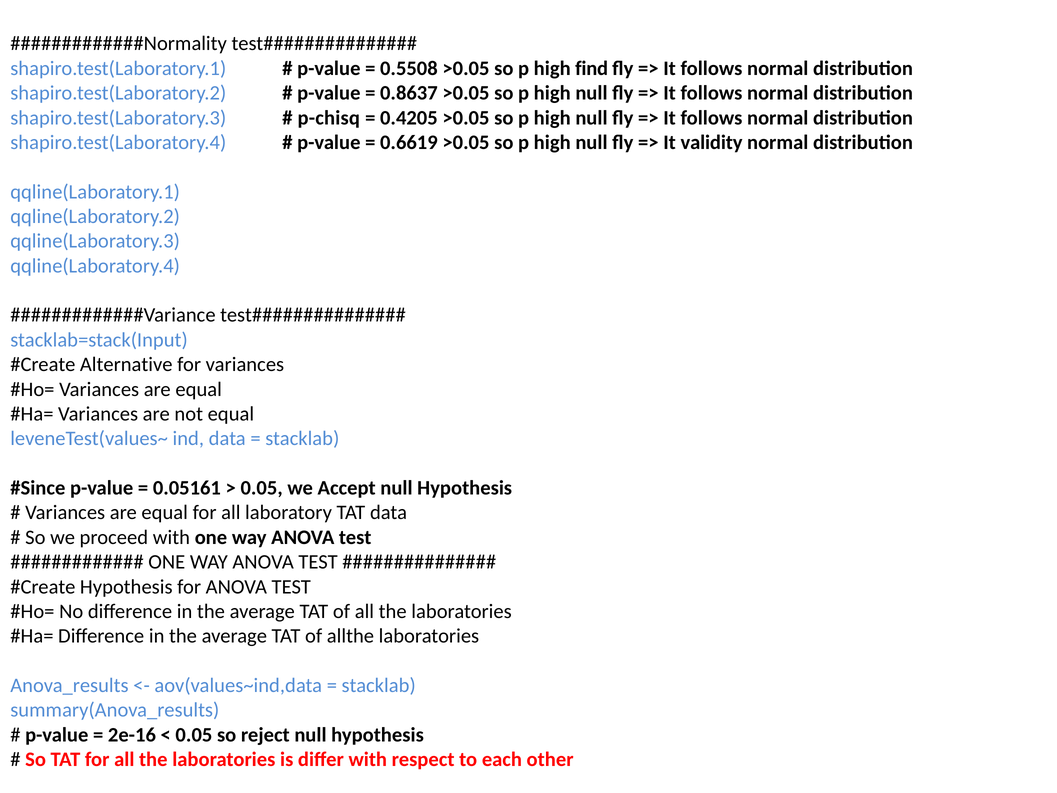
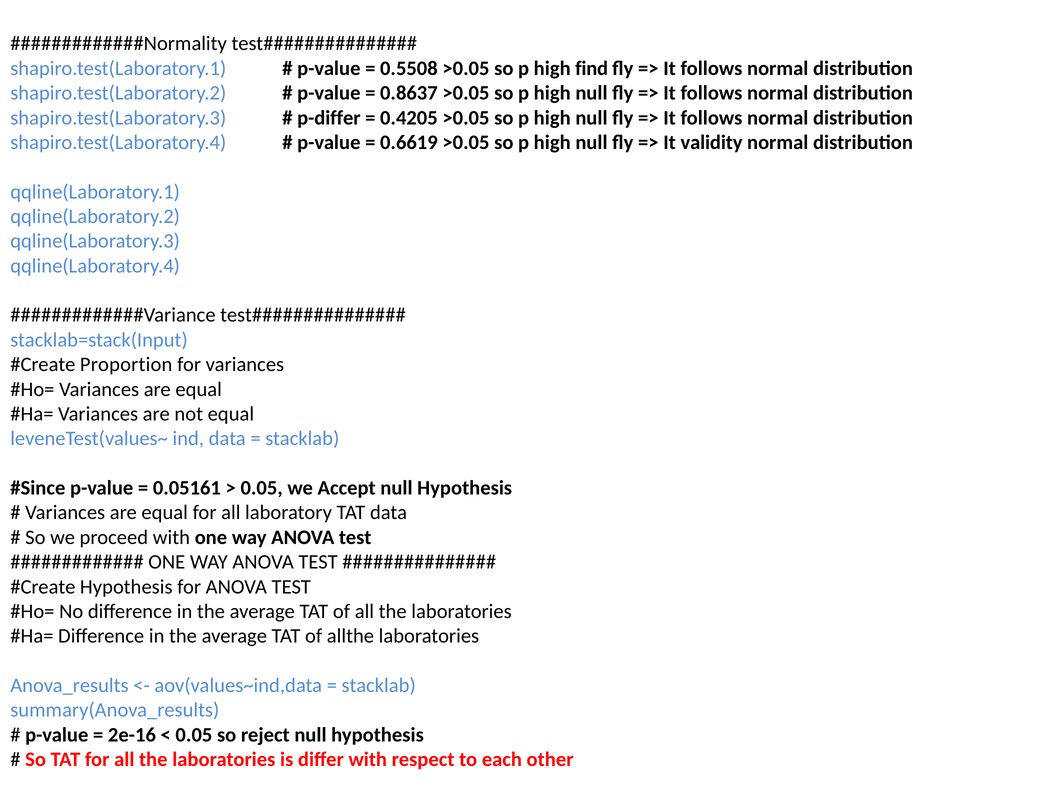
p-chisq: p-chisq -> p-differ (329, 118)
Alternative: Alternative -> Proportion (126, 364)
